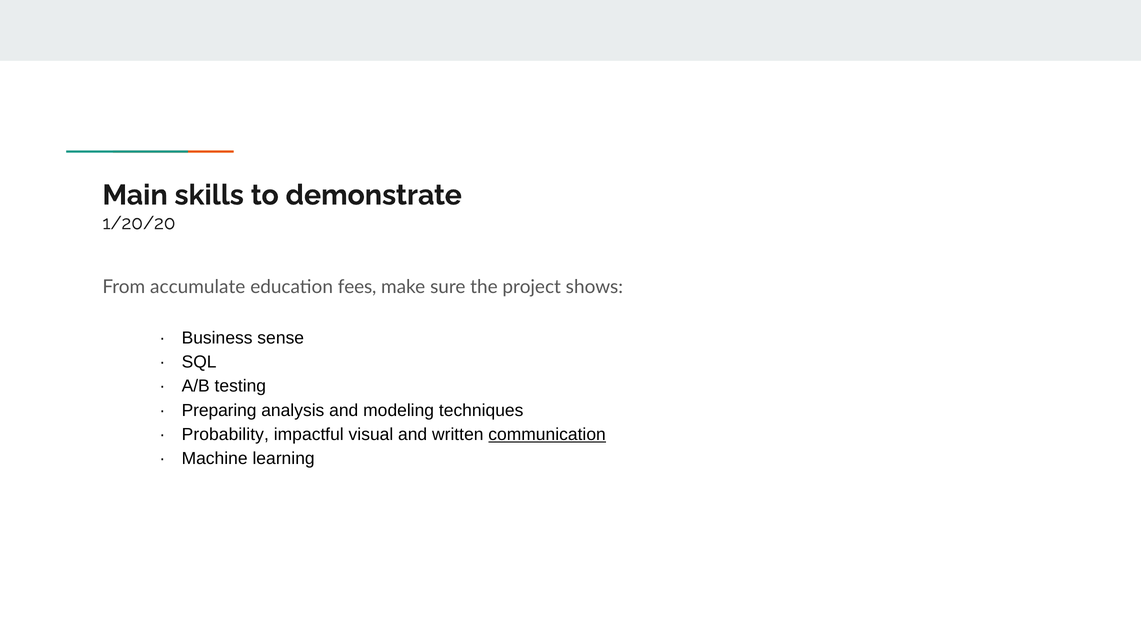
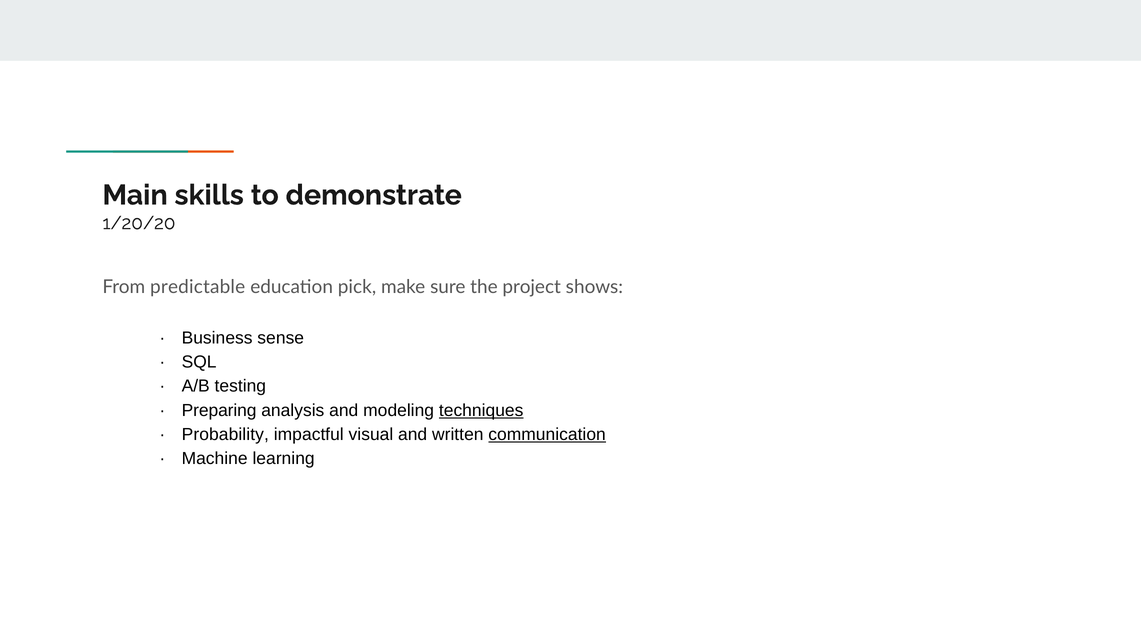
accumulate: accumulate -> predictable (198, 287)
fees: fees -> pick (357, 287)
techniques underline: none -> present (481, 410)
